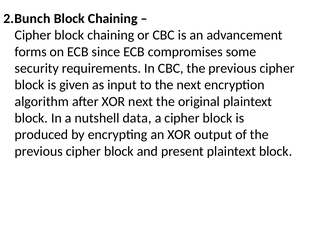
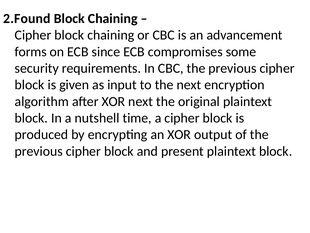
2.Bunch: 2.Bunch -> 2.Found (27, 19)
data: data -> time (137, 118)
